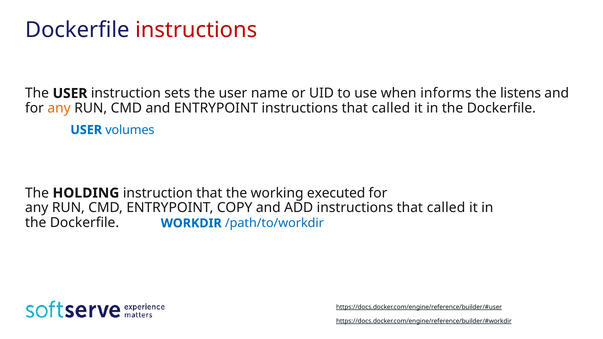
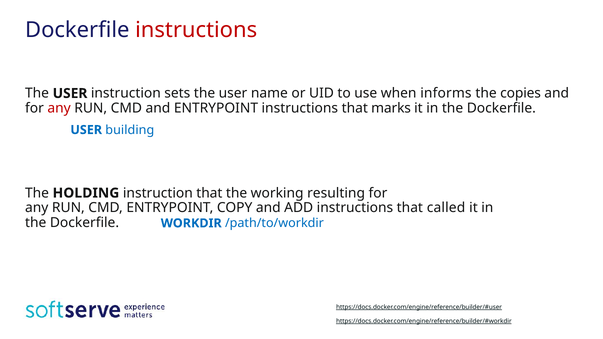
listens: listens -> copies (521, 93)
any colour: orange -> red (59, 108)
ENTRYPOINT instructions that called: called -> marks (391, 108)
volumes: volumes -> building (130, 130)
executed: executed -> resulting (336, 193)
